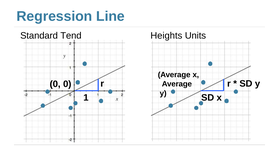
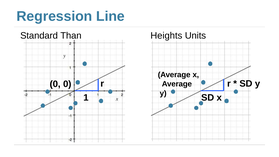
Tend: Tend -> Than (71, 36)
